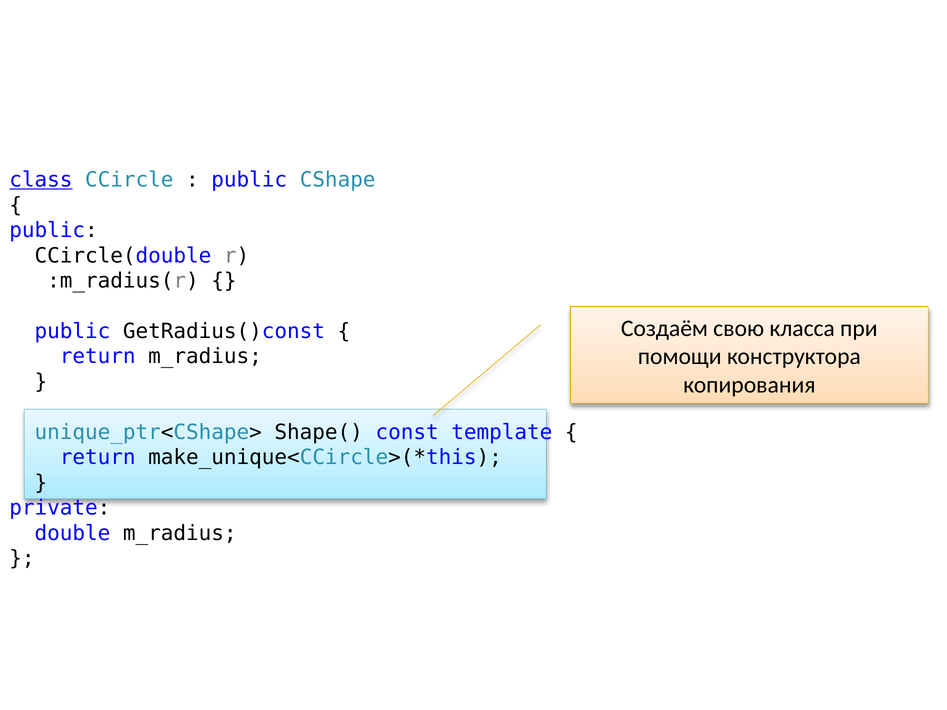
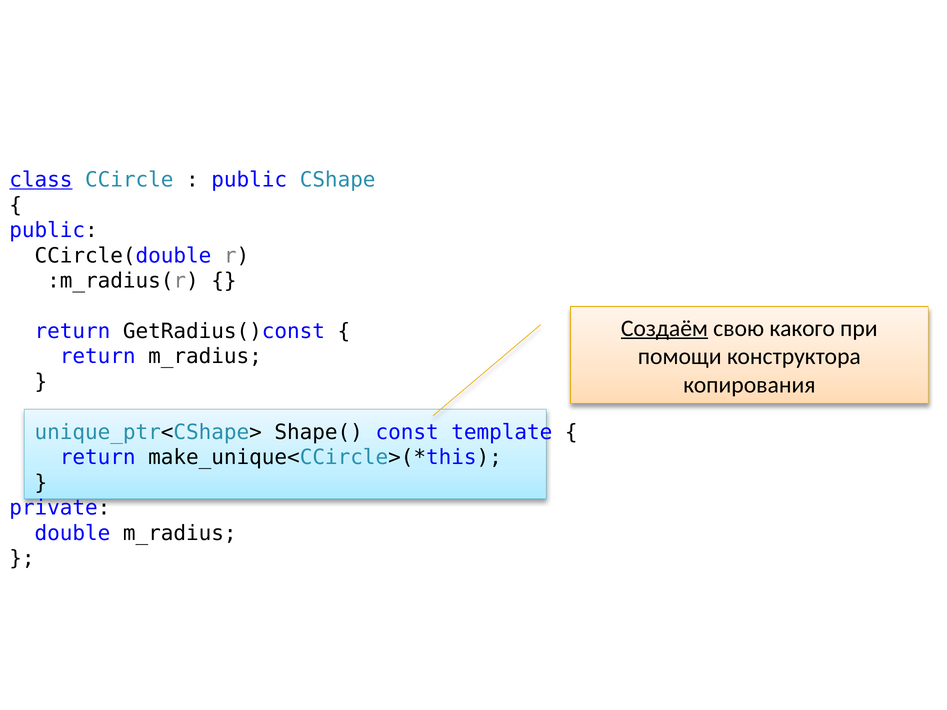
Создаём underline: none -> present (664, 328)
класса: класса -> какого (802, 328)
public: public -> return (72, 331)
